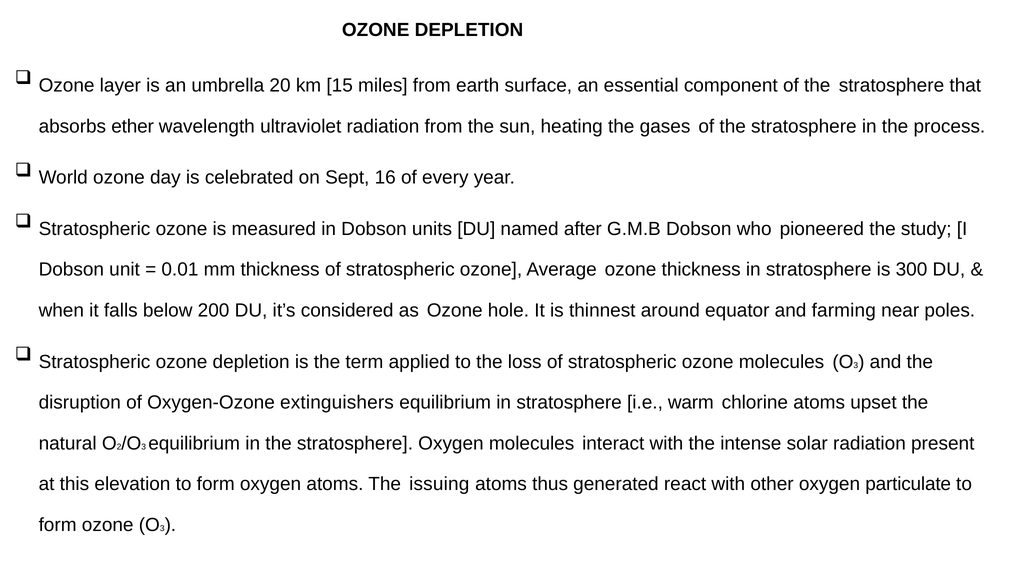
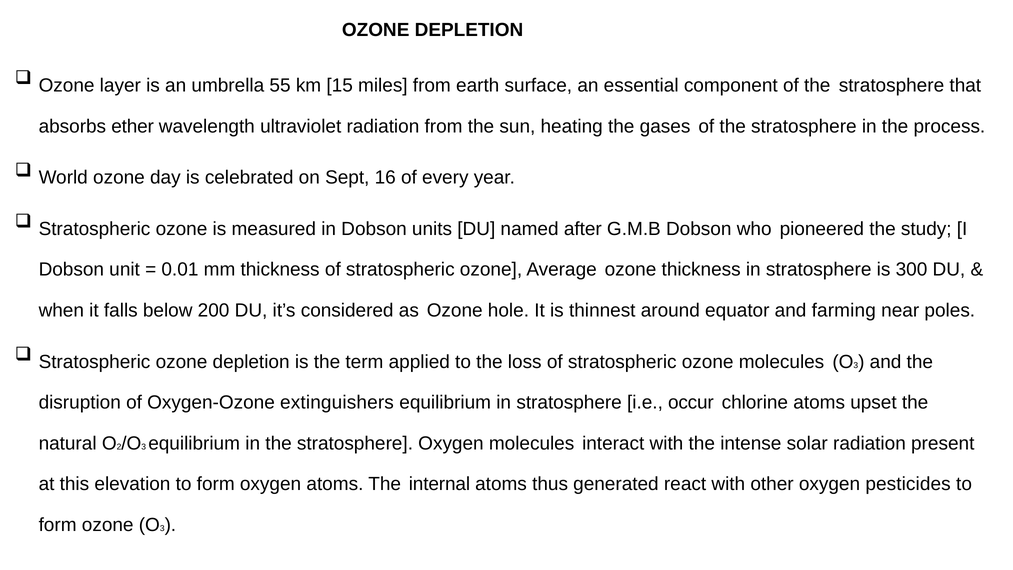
20: 20 -> 55 (280, 85)
warm: warm -> occur (691, 402)
issuing: issuing -> internal (439, 484)
particulate: particulate -> pesticides (908, 484)
